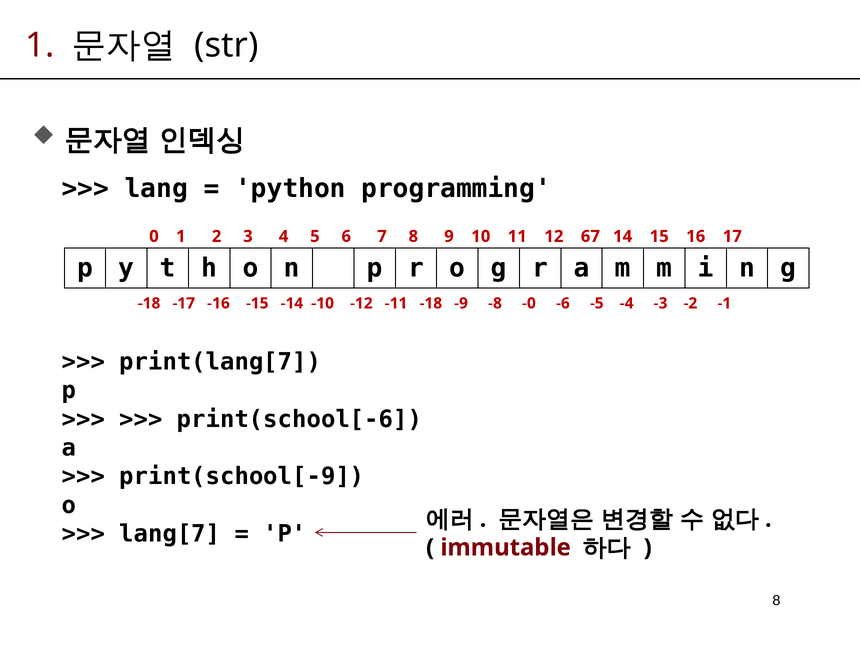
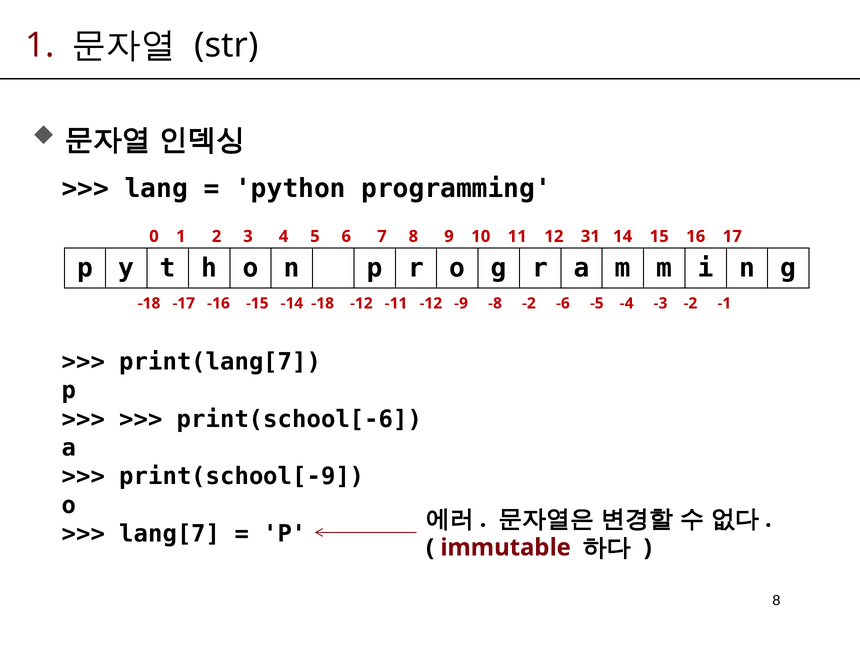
67: 67 -> 31 (590, 236)
-14 -10: -10 -> -18 (323, 303)
-11 -18: -18 -> -12 (431, 303)
-8 -0: -0 -> -2 (529, 303)
